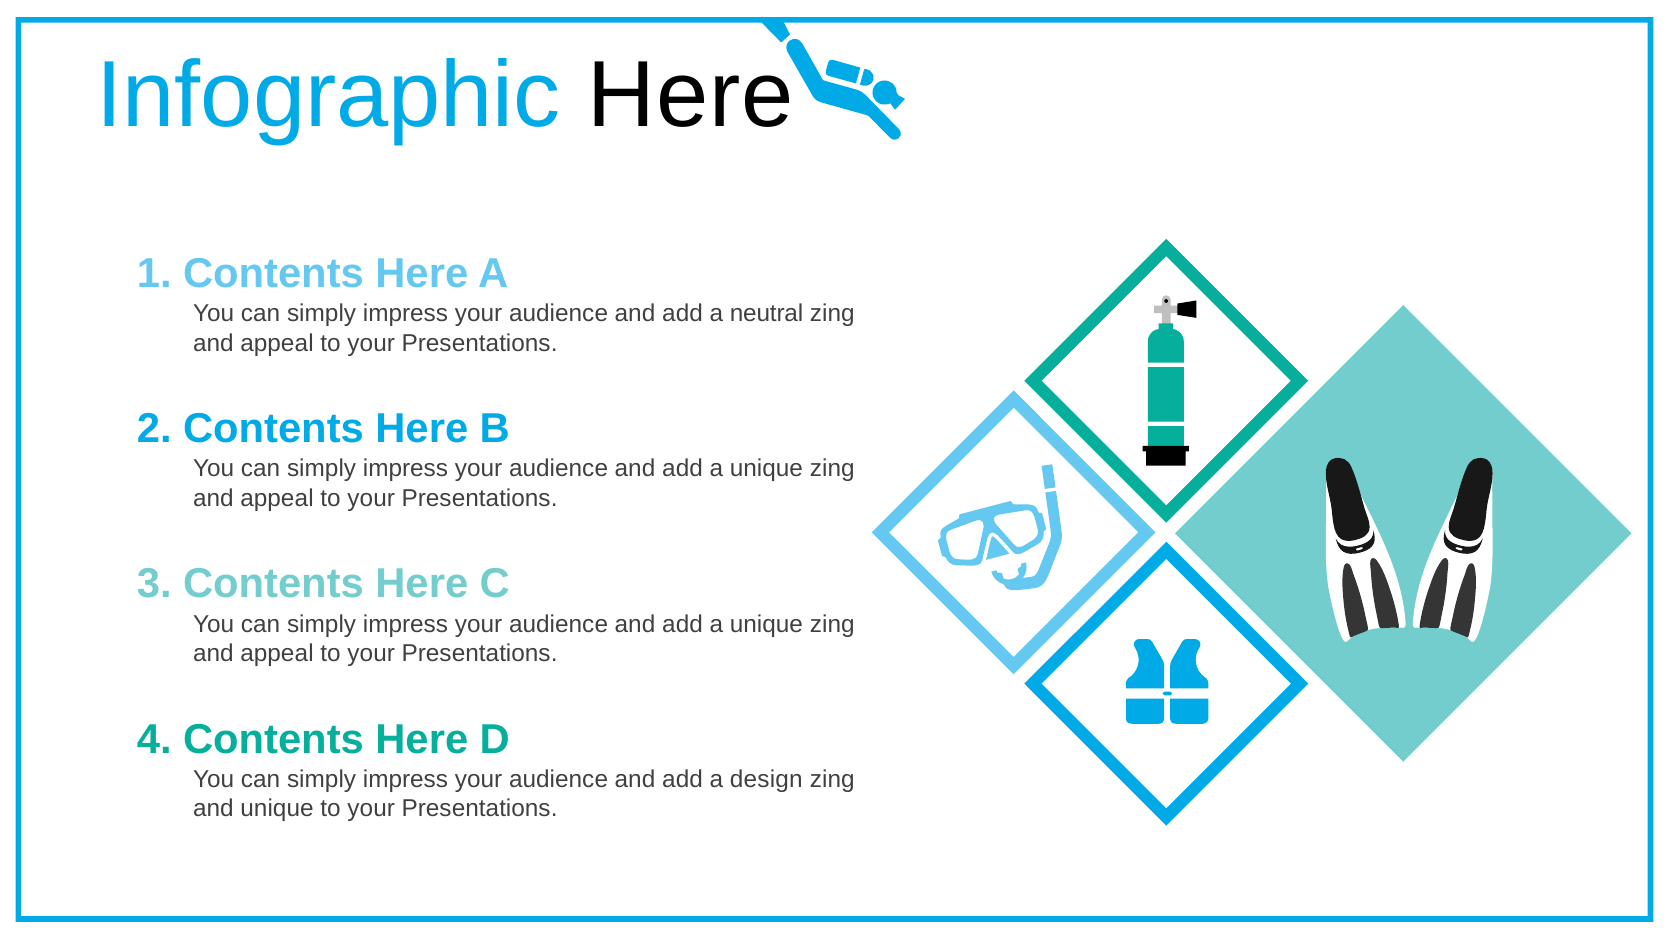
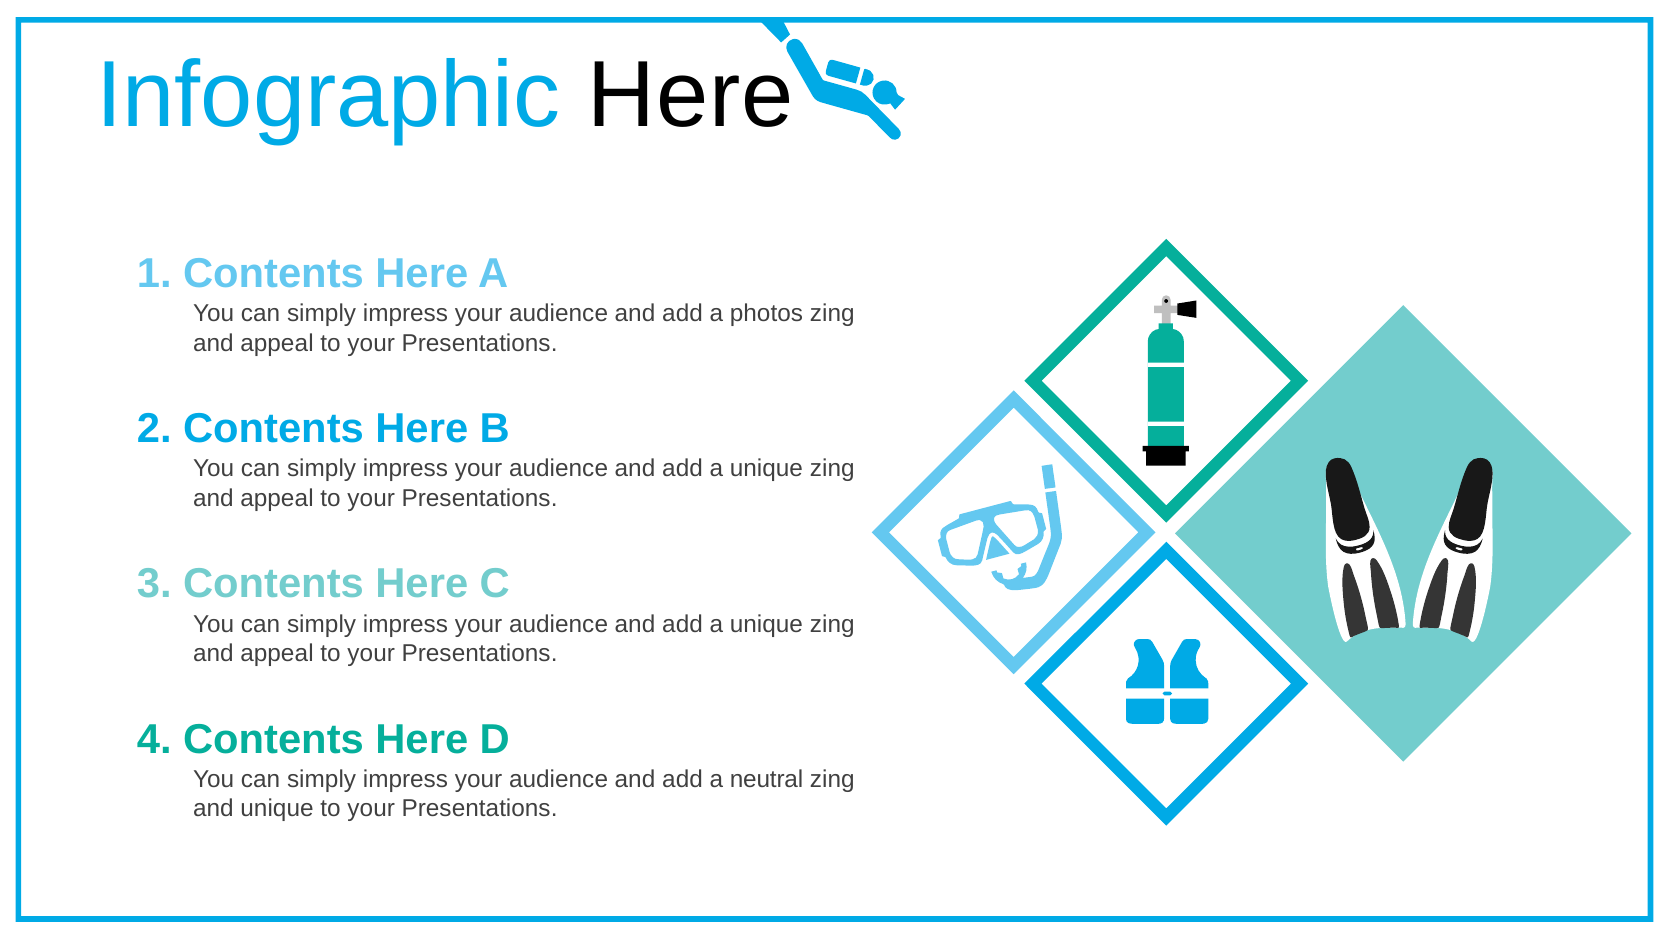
neutral: neutral -> photos (766, 314)
design: design -> neutral (767, 779)
